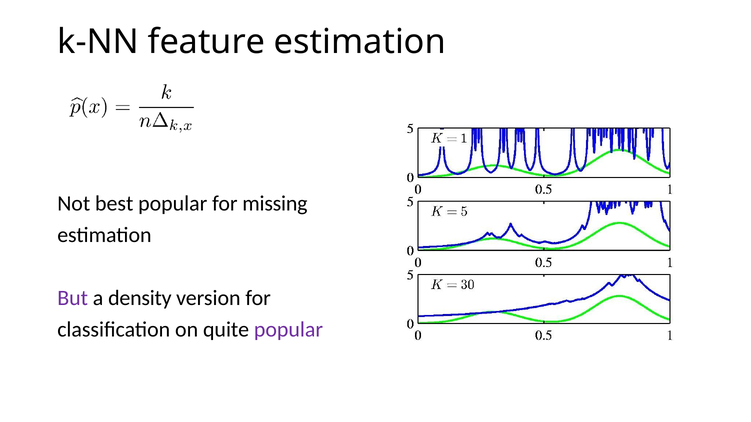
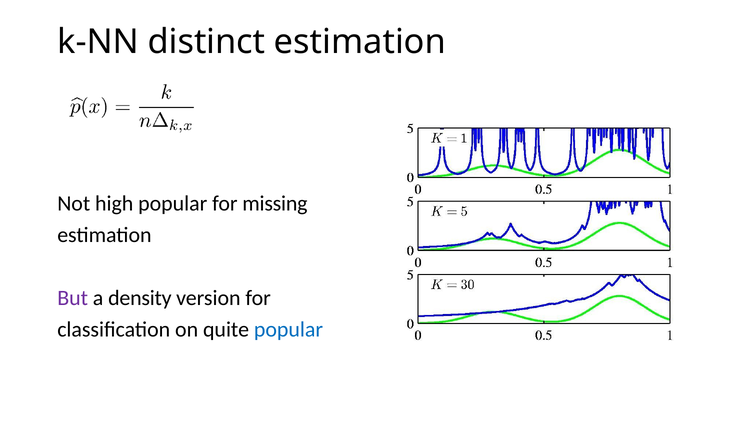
feature: feature -> distinct (207, 42)
best: best -> high (114, 204)
popular colour: purple -> blue (288, 330)
